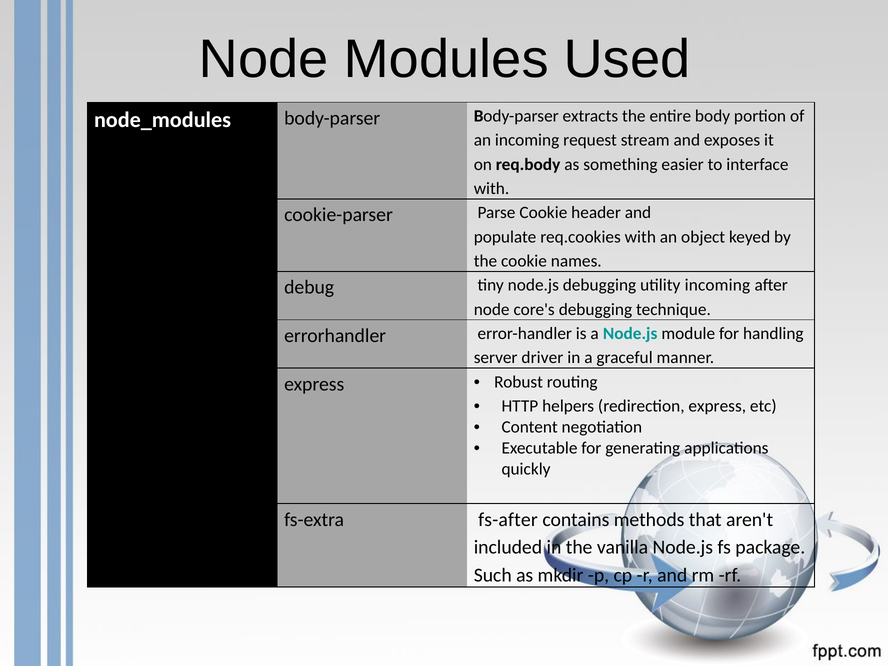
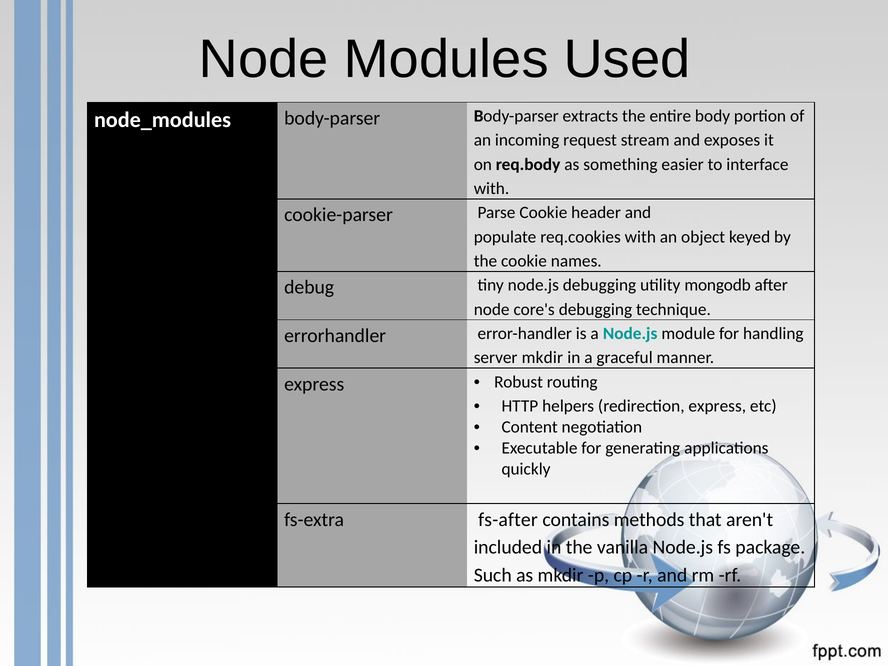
utility incoming: incoming -> mongodb (718, 285)
server driver: driver -> mkdir (542, 358)
